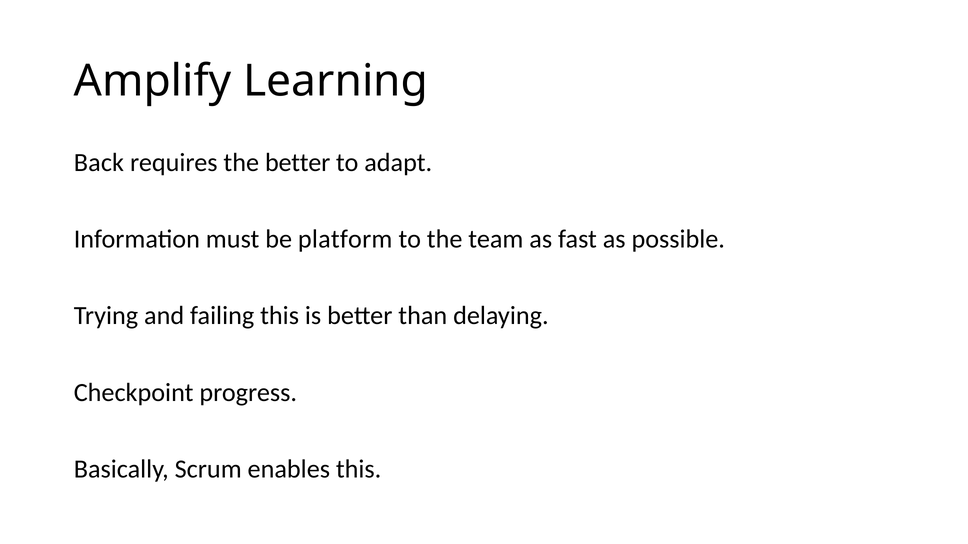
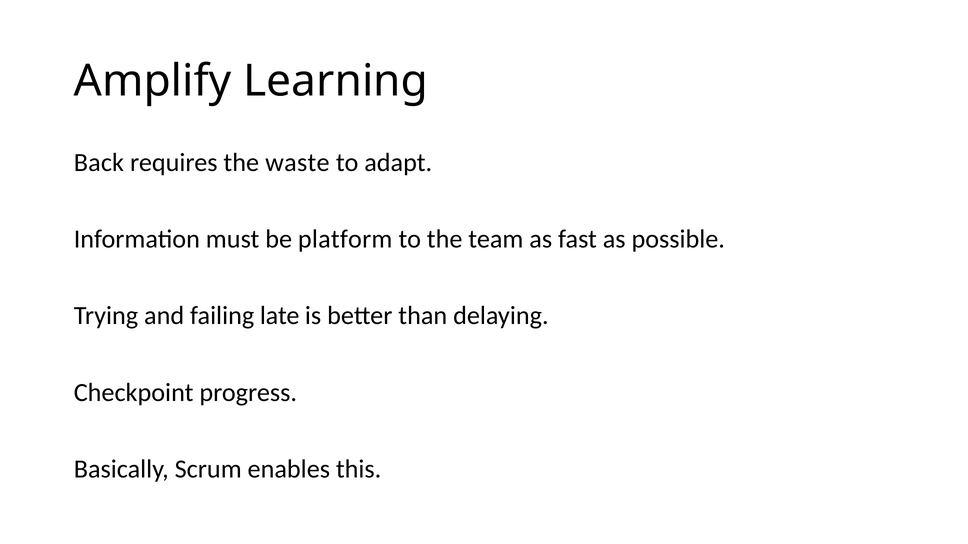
the better: better -> waste (297, 163)
failing this: this -> late (280, 316)
